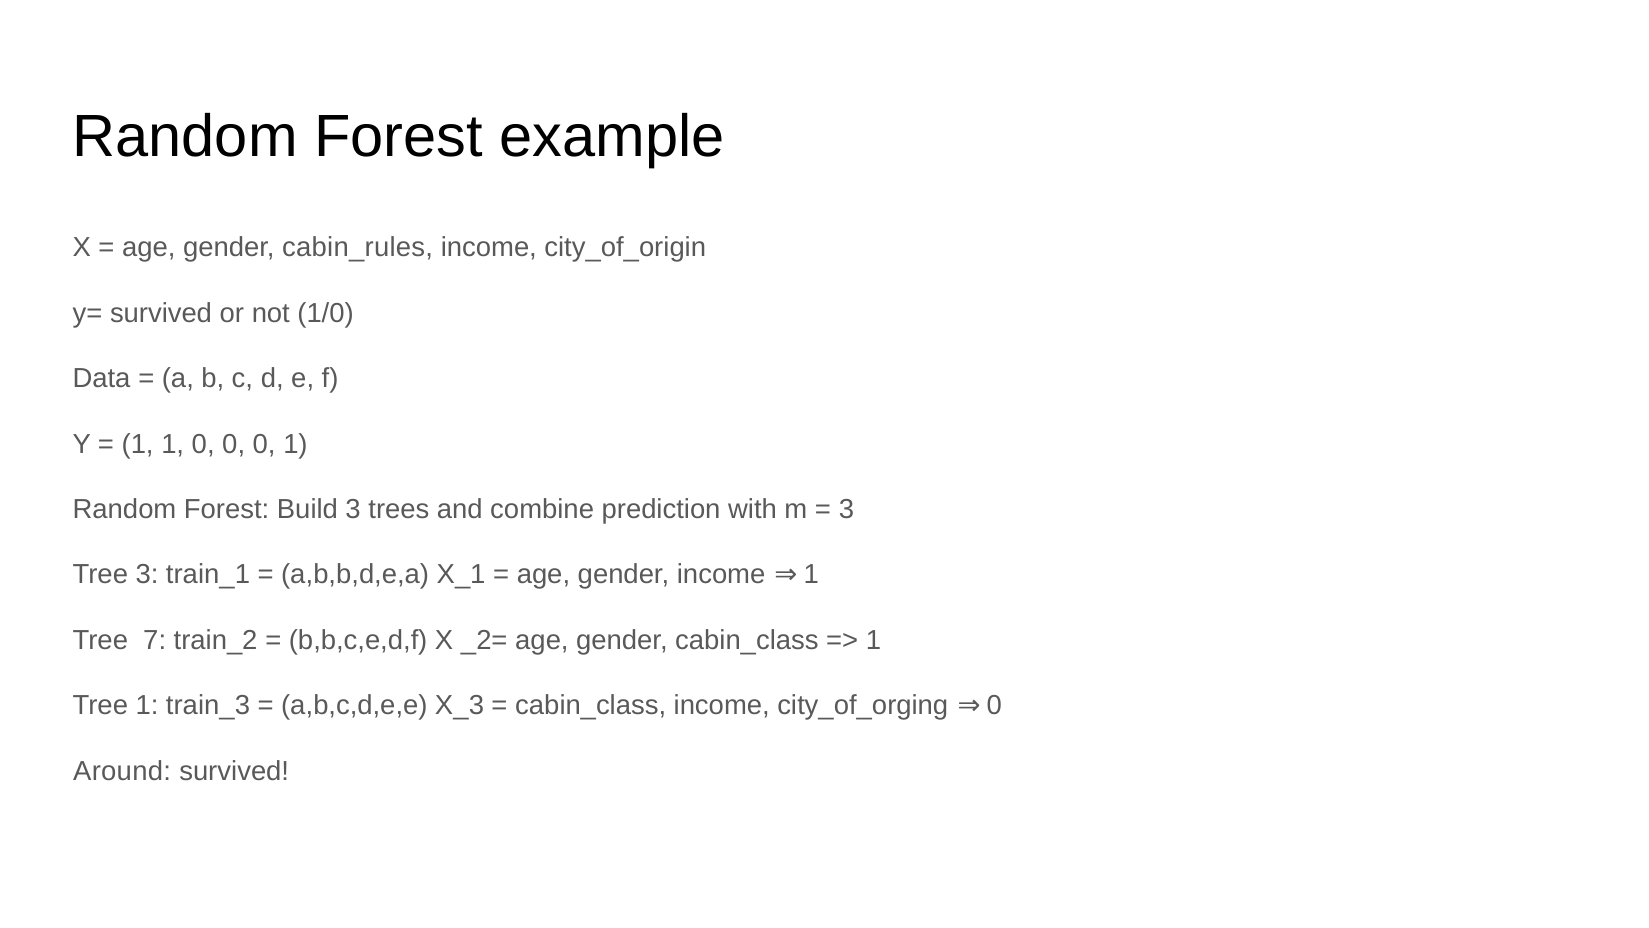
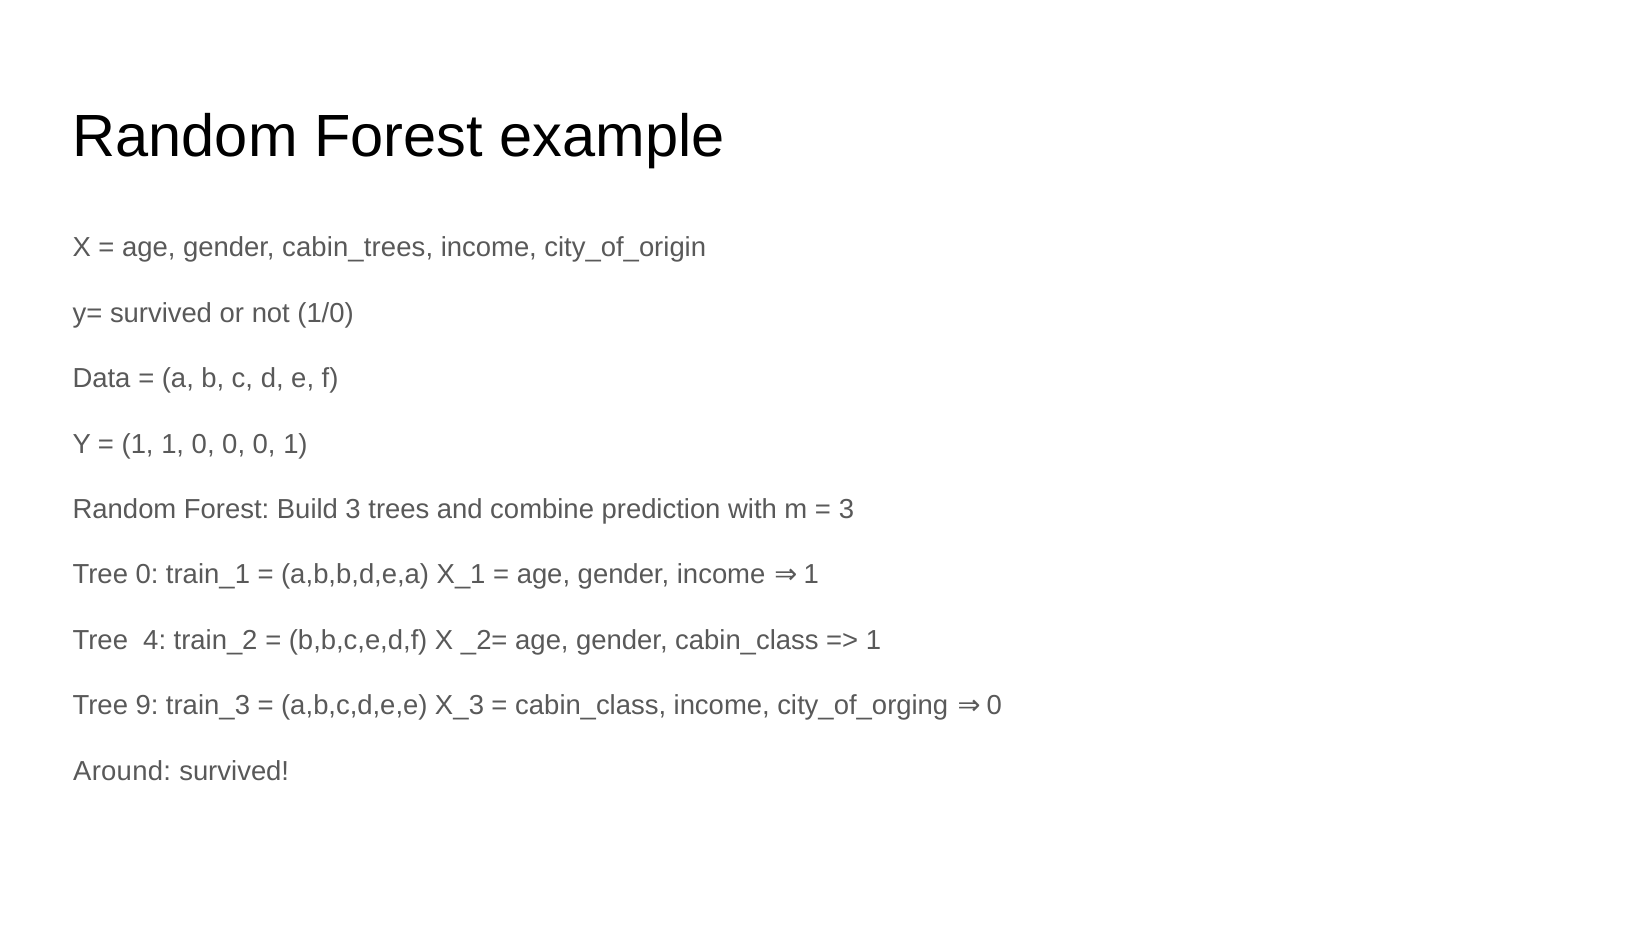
cabin_rules: cabin_rules -> cabin_trees (358, 248)
Tree 3: 3 -> 0 (147, 575)
7: 7 -> 4 (155, 640)
Tree 1: 1 -> 9 (147, 705)
